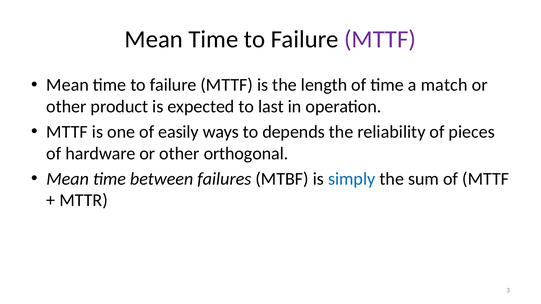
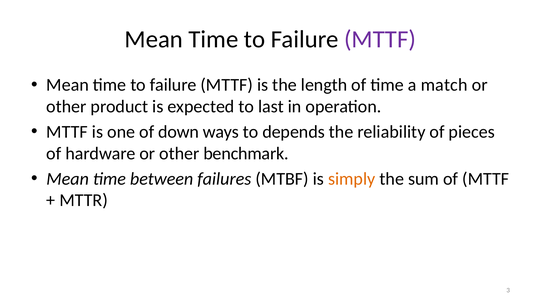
easily: easily -> down (179, 132)
orthogonal: orthogonal -> benchmark (246, 154)
simply colour: blue -> orange (352, 179)
